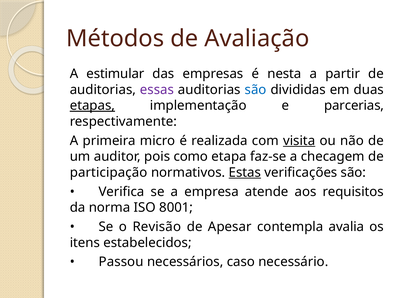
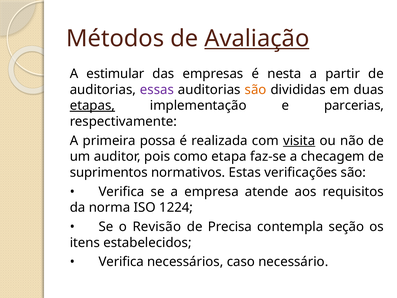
Avaliação underline: none -> present (257, 38)
são colour: blue -> orange (256, 90)
micro: micro -> possa (158, 141)
participação: participação -> suprimentos (109, 172)
Estas underline: present -> none (245, 172)
8001: 8001 -> 1224 (176, 207)
Apesar: Apesar -> Precisa (230, 227)
avalia: avalia -> seção (346, 227)
Passou: Passou -> Verifica (121, 262)
